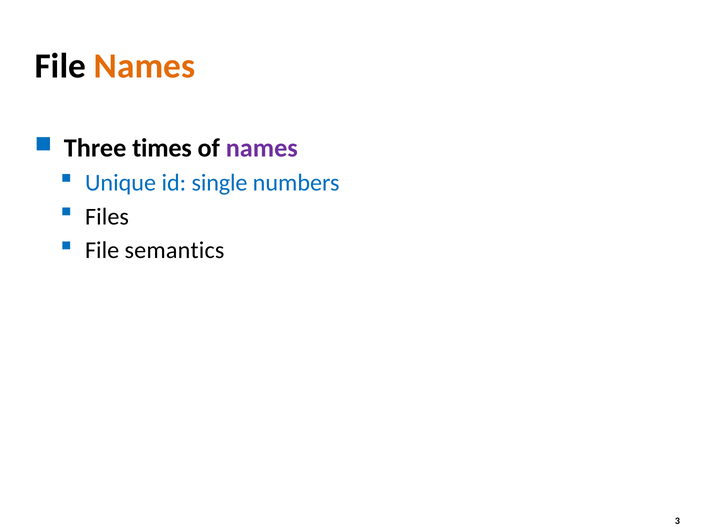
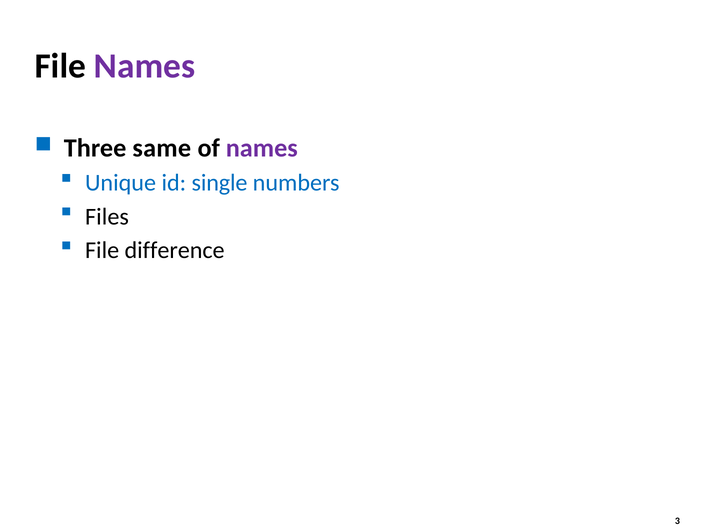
Names colour: orange -> purple (145, 66)
times: times -> same (162, 148)
semantics: semantics -> difference (175, 251)
